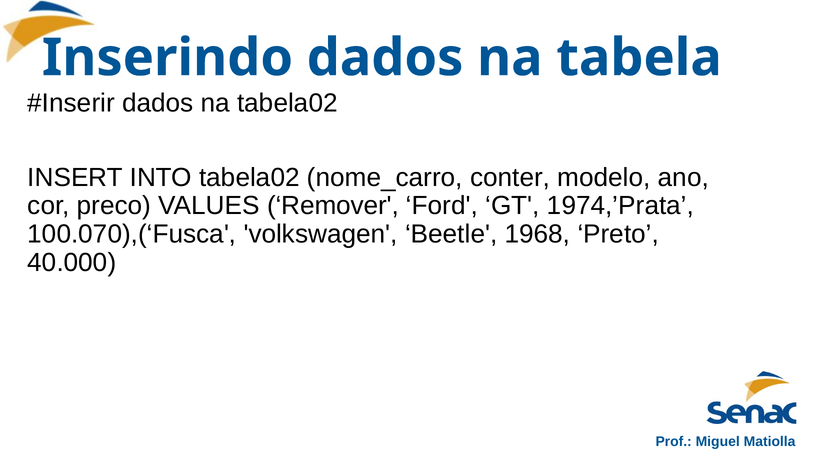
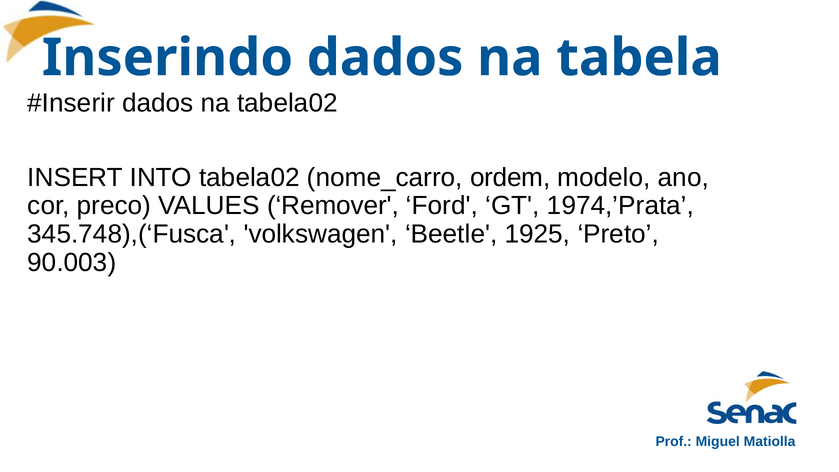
conter: conter -> ordem (510, 177)
100.070),(‘Fusca: 100.070),(‘Fusca -> 345.748),(‘Fusca (132, 234)
1968: 1968 -> 1925 (537, 234)
40.000: 40.000 -> 90.003 (72, 262)
